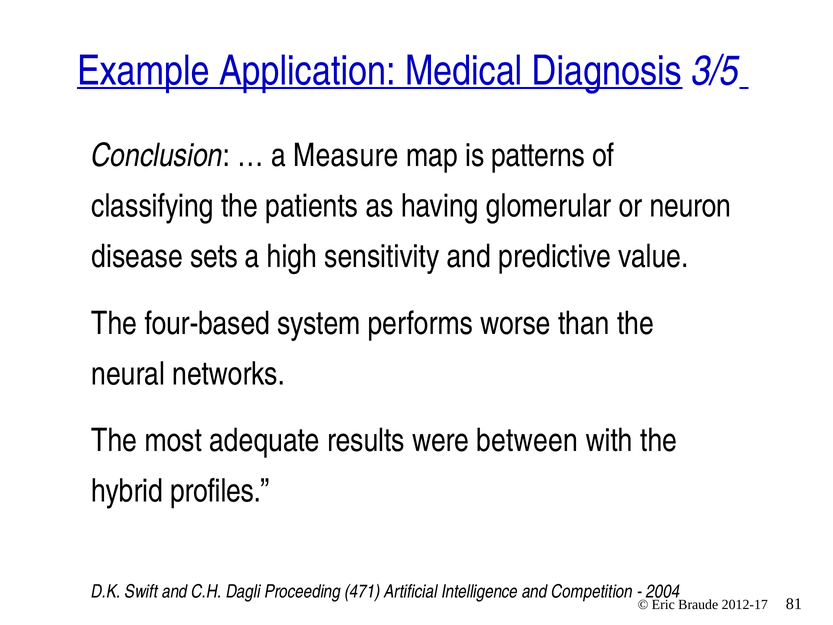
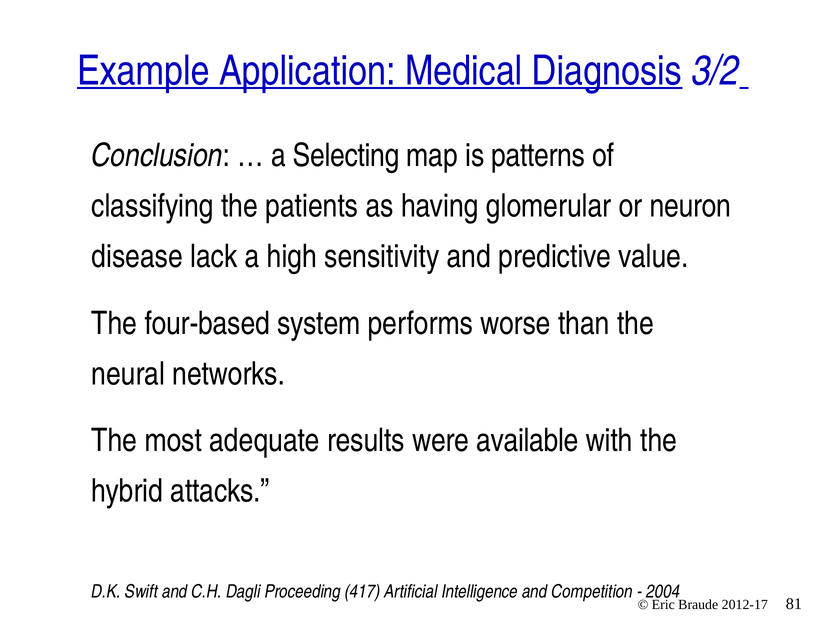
3/5: 3/5 -> 3/2 (716, 71)
Measure: Measure -> Selecting (346, 155)
sets: sets -> lack (214, 257)
between: between -> available (527, 441)
profiles: profiles -> attacks (220, 491)
471: 471 -> 417 (363, 592)
